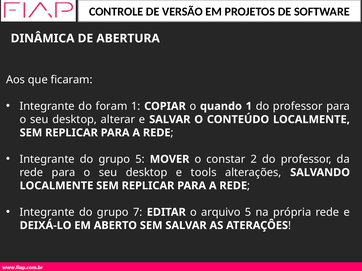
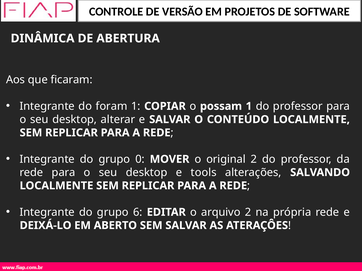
quando: quando -> possam (221, 106)
grupo 5: 5 -> 0 (140, 159)
constar: constar -> original (226, 159)
7: 7 -> 6 (138, 213)
arquivo 5: 5 -> 2 (248, 213)
